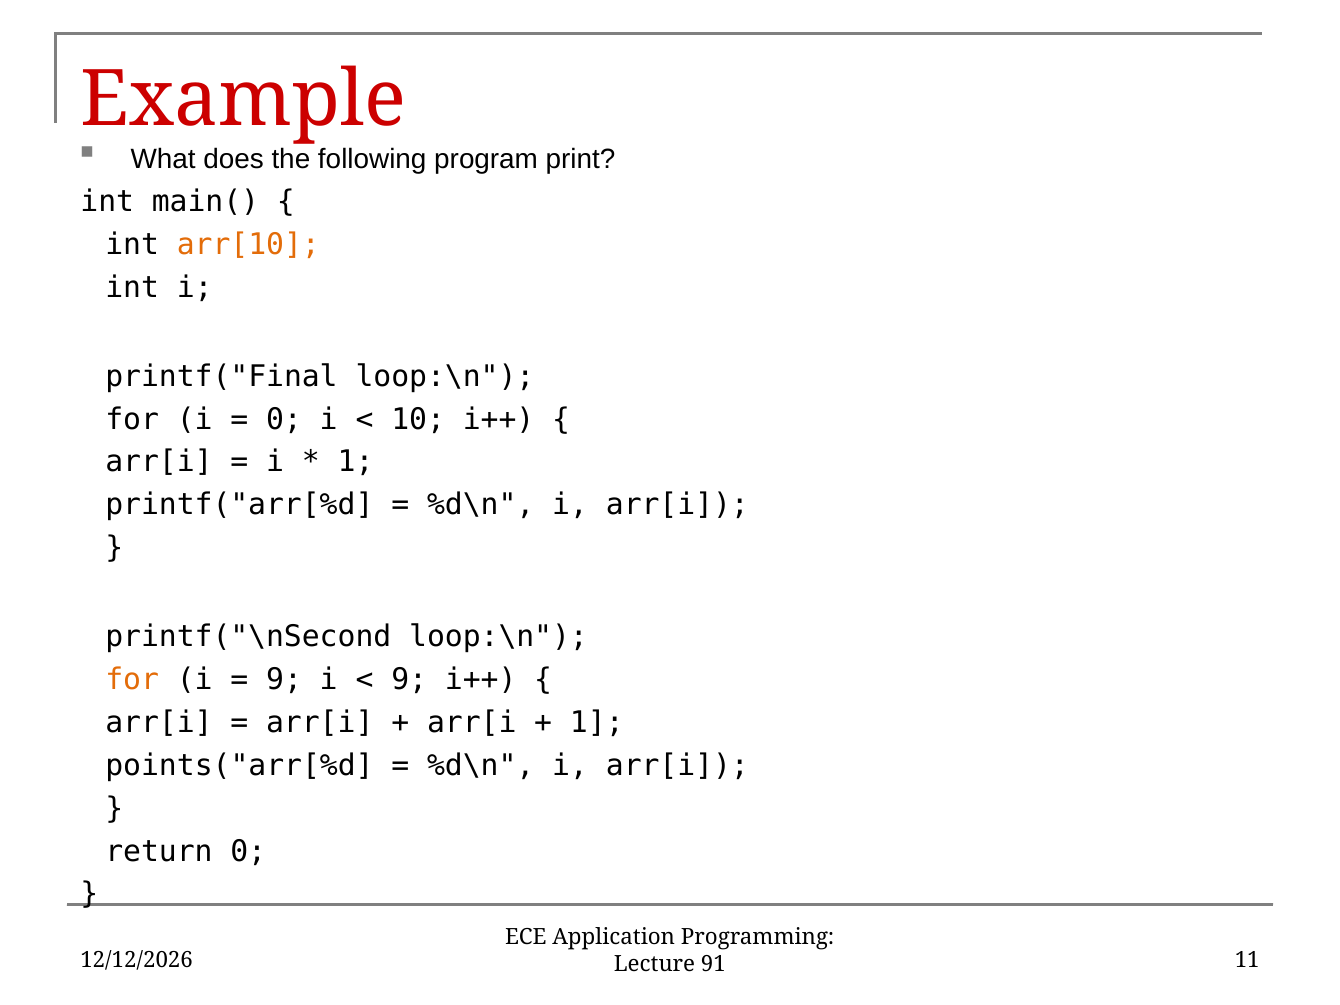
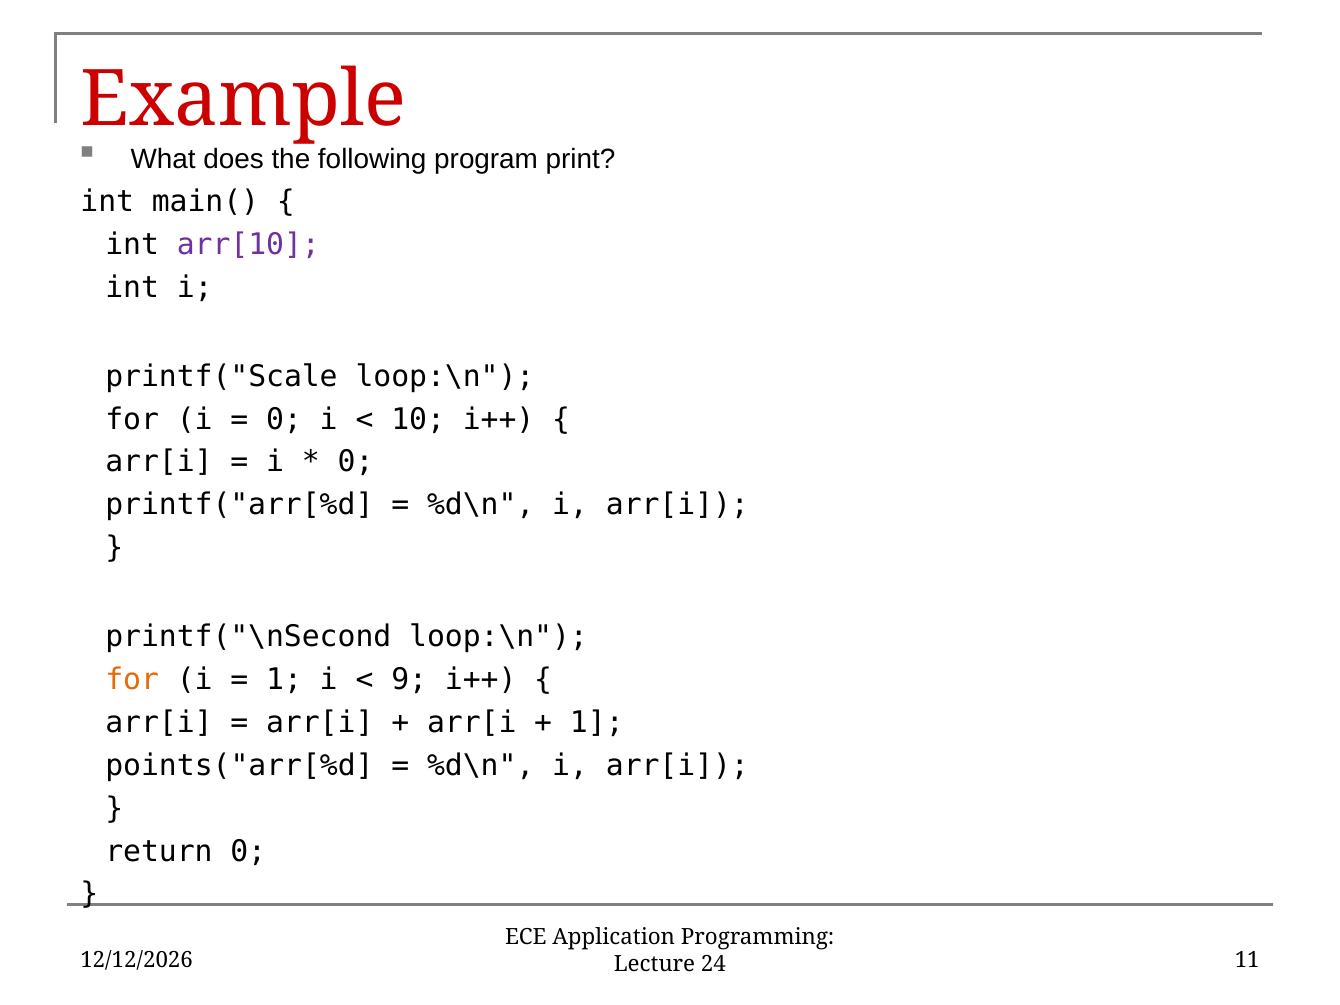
arr[10 colour: orange -> purple (248, 244)
printf("Final: printf("Final -> printf("Scale (222, 376)
1: 1 -> 0 (356, 462)
9: 9 -> 1 (284, 680)
91: 91 -> 24 (713, 964)
